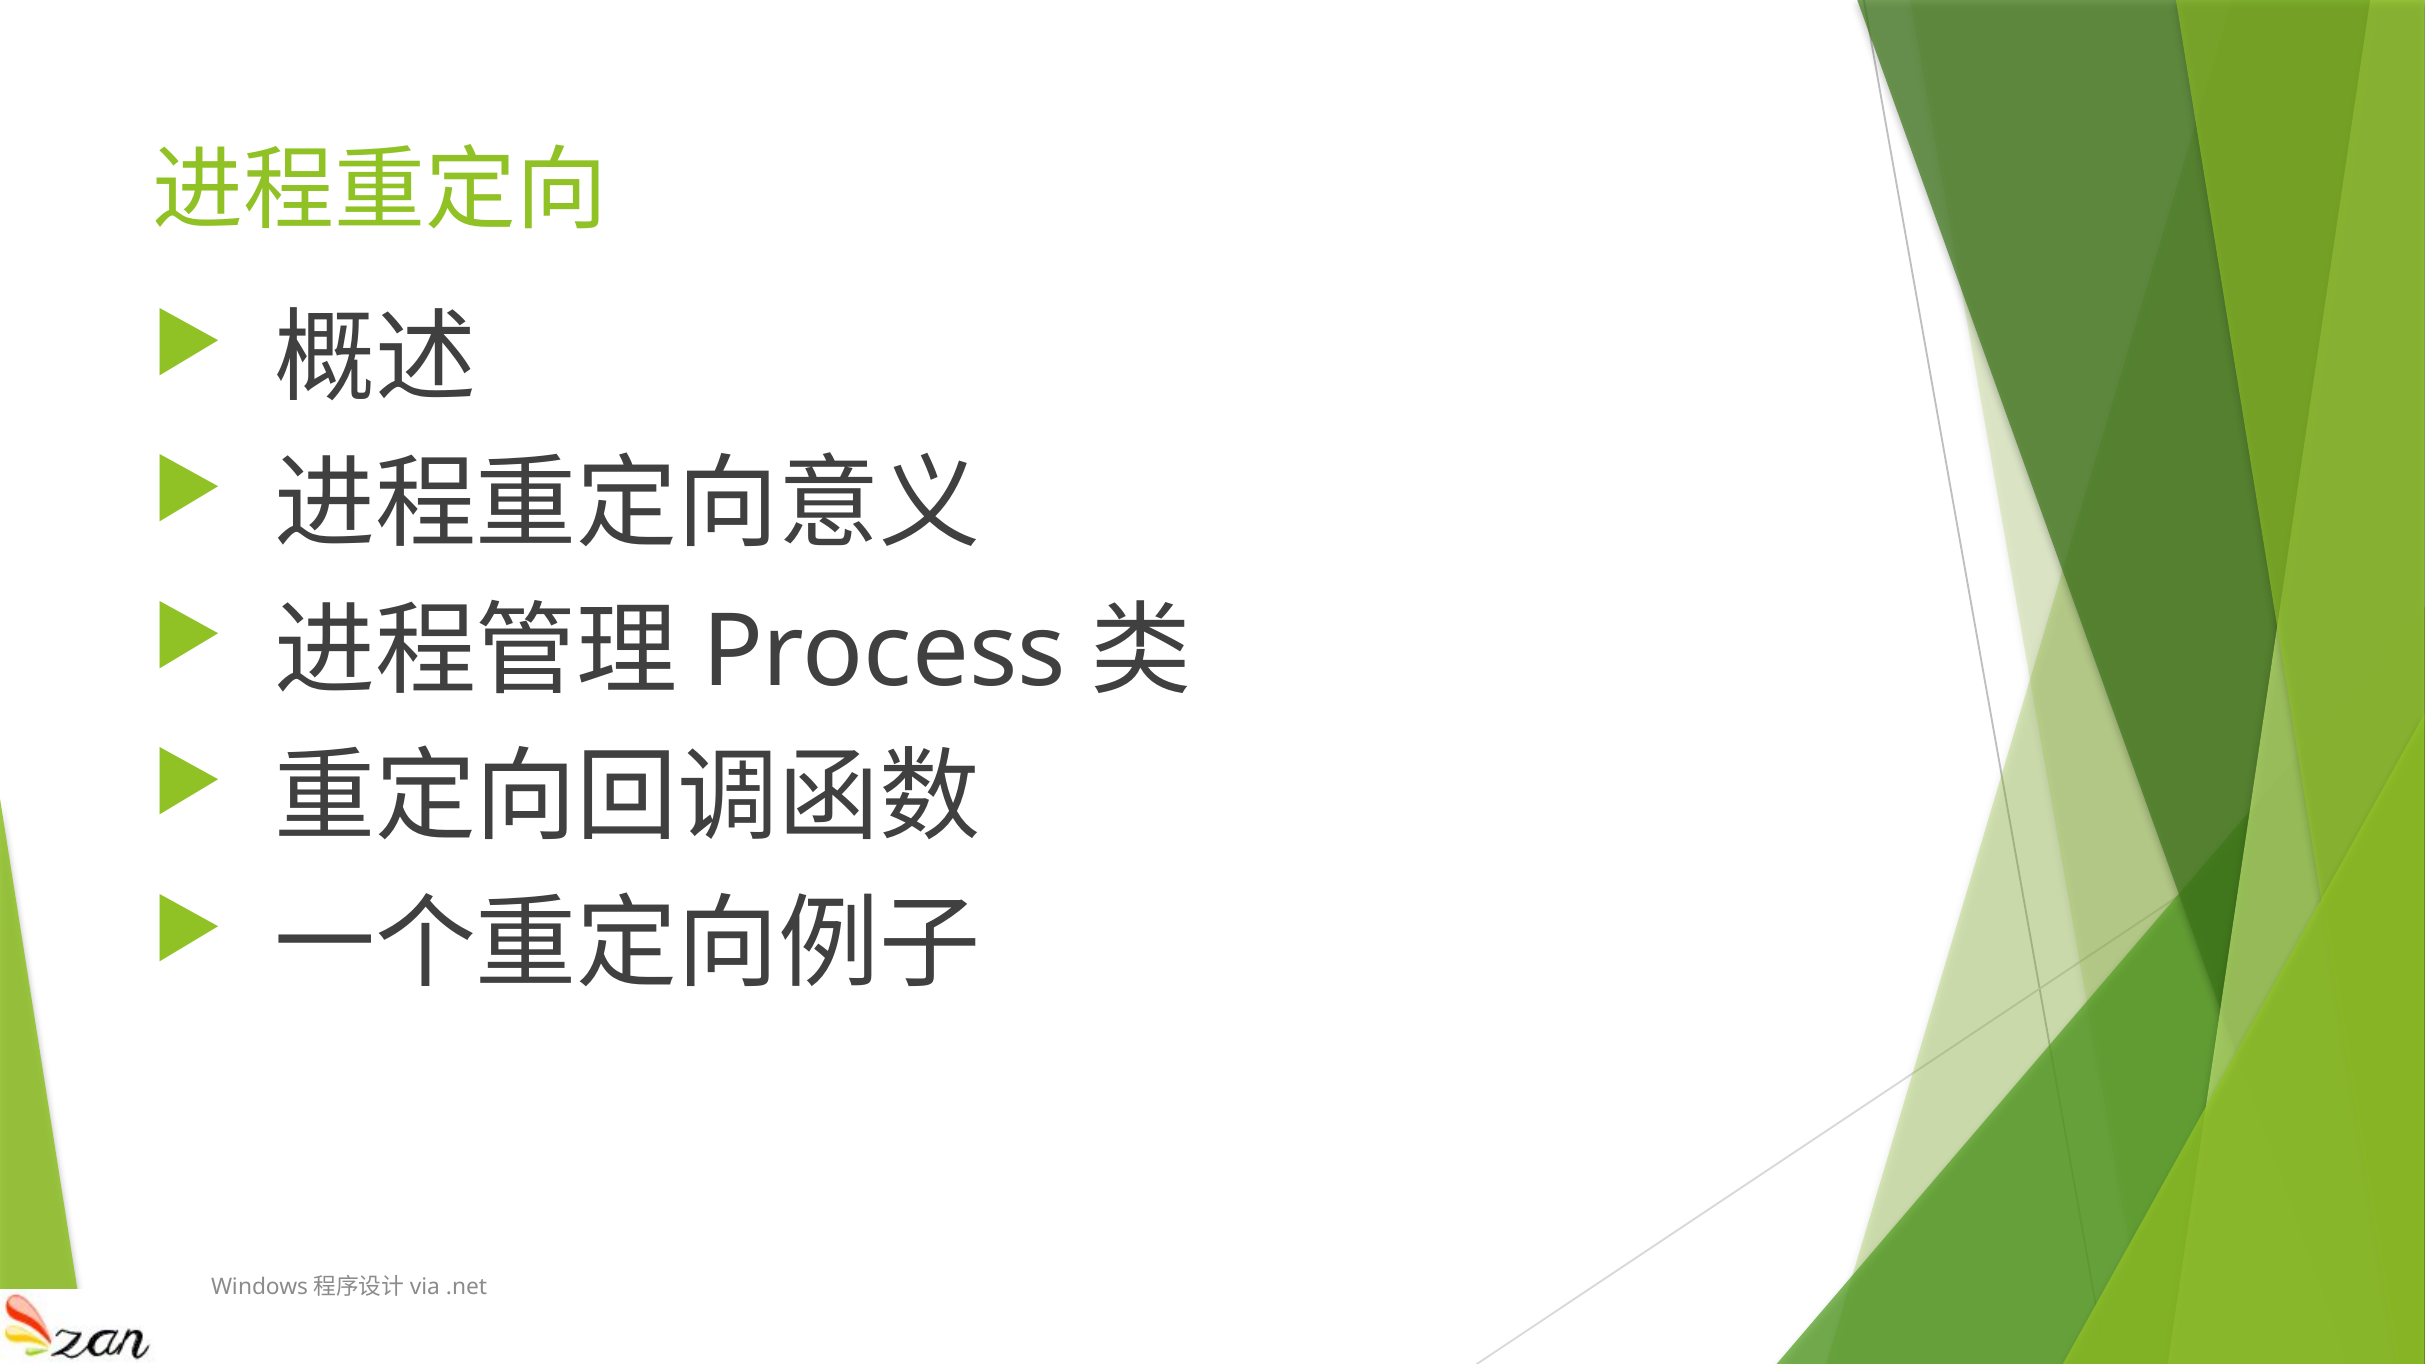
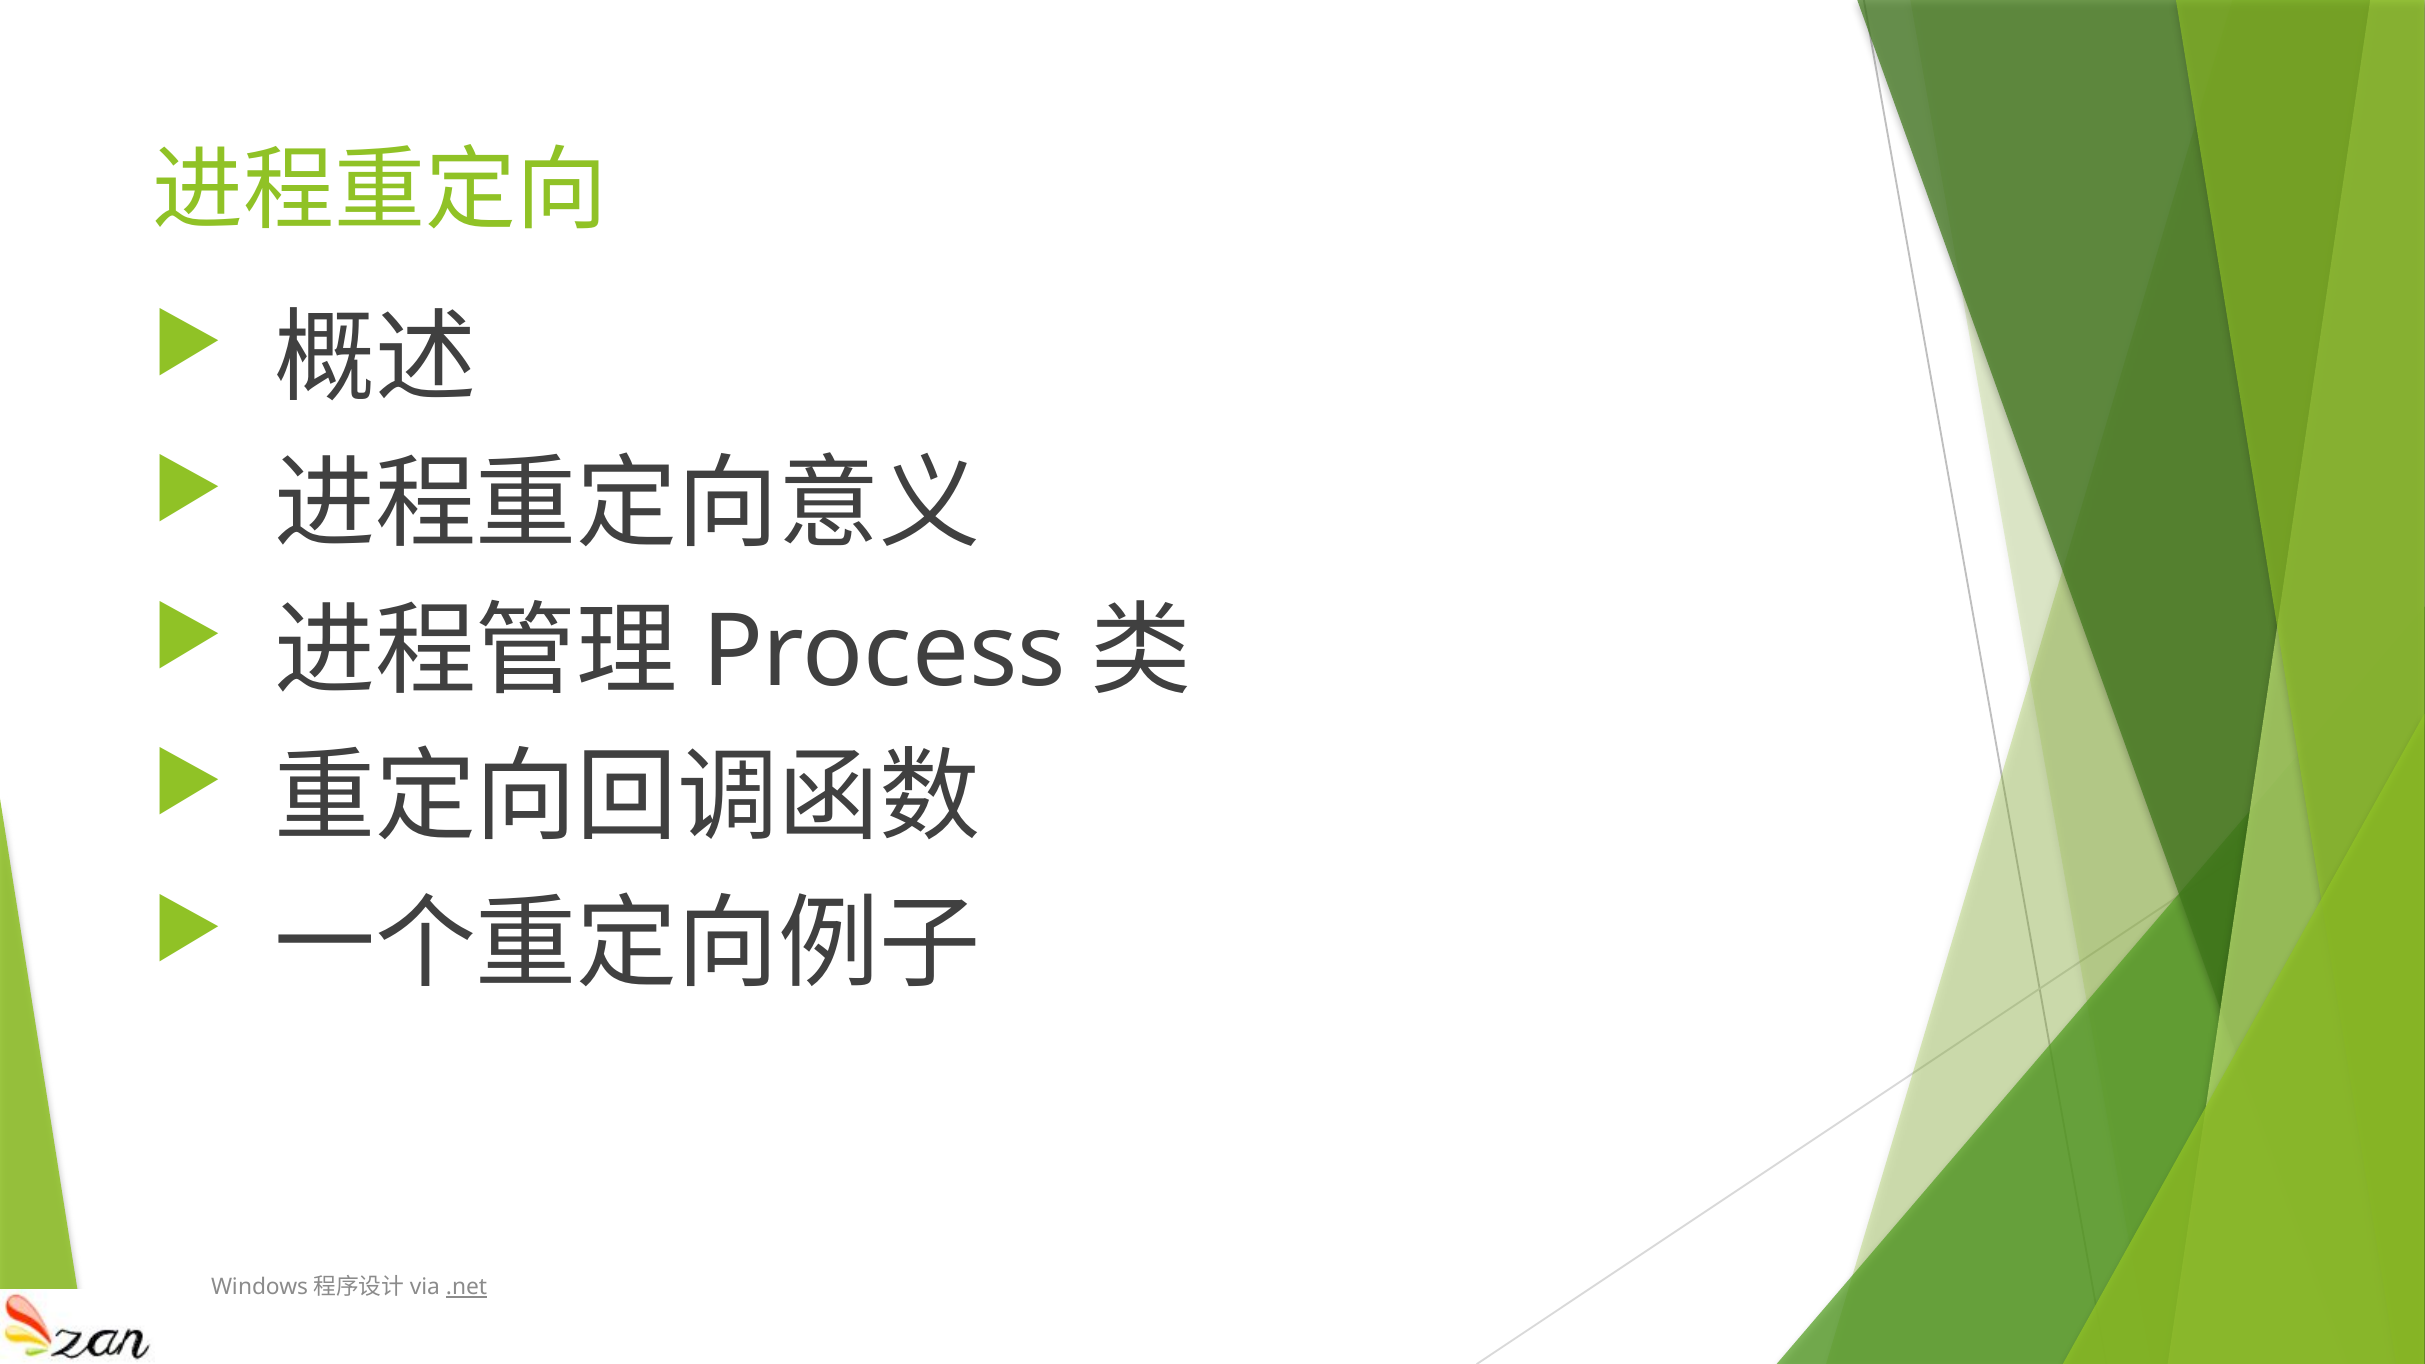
.net underline: none -> present (467, 1287)
